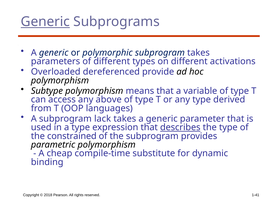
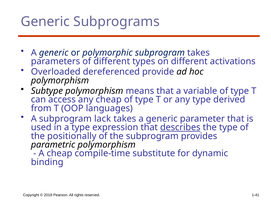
Generic underline: present -> none (45, 22)
any above: above -> cheap (109, 100)
constrained: constrained -> positionally (72, 136)
